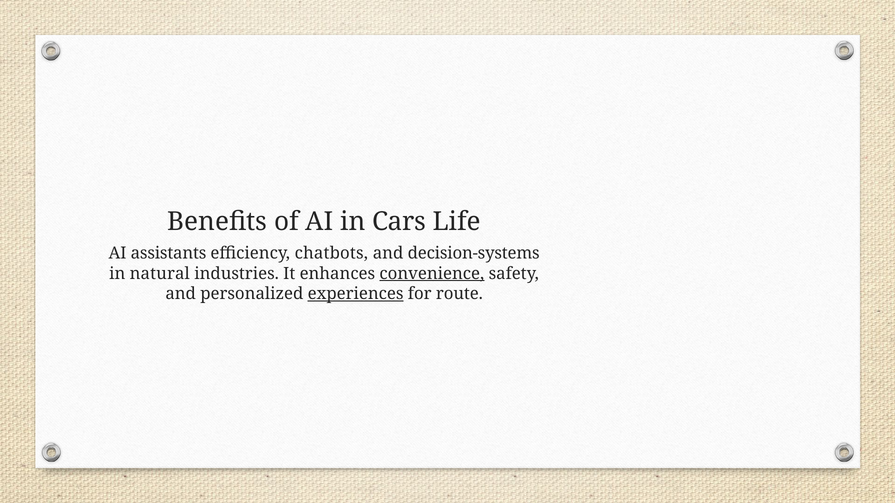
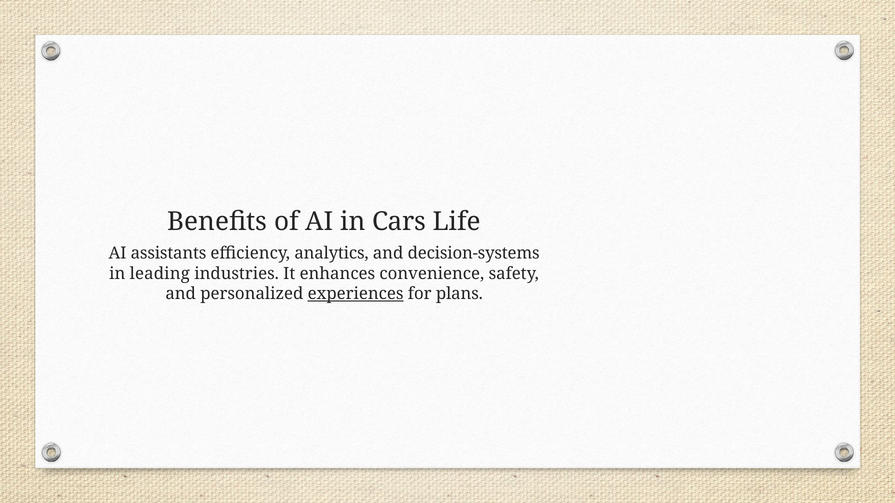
chatbots: chatbots -> analytics (332, 254)
natural: natural -> leading (160, 274)
convenience underline: present -> none (432, 274)
route: route -> plans (459, 294)
